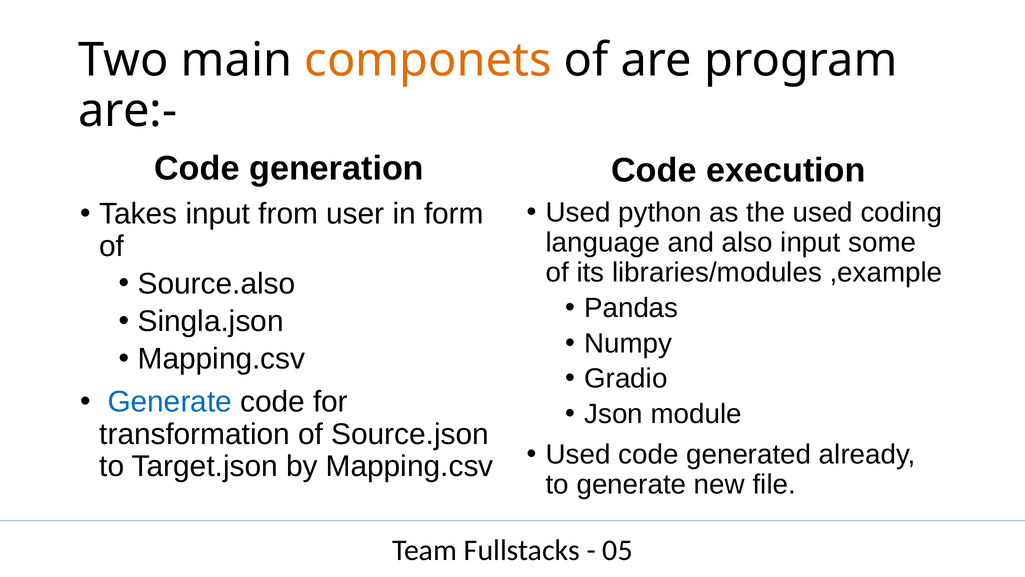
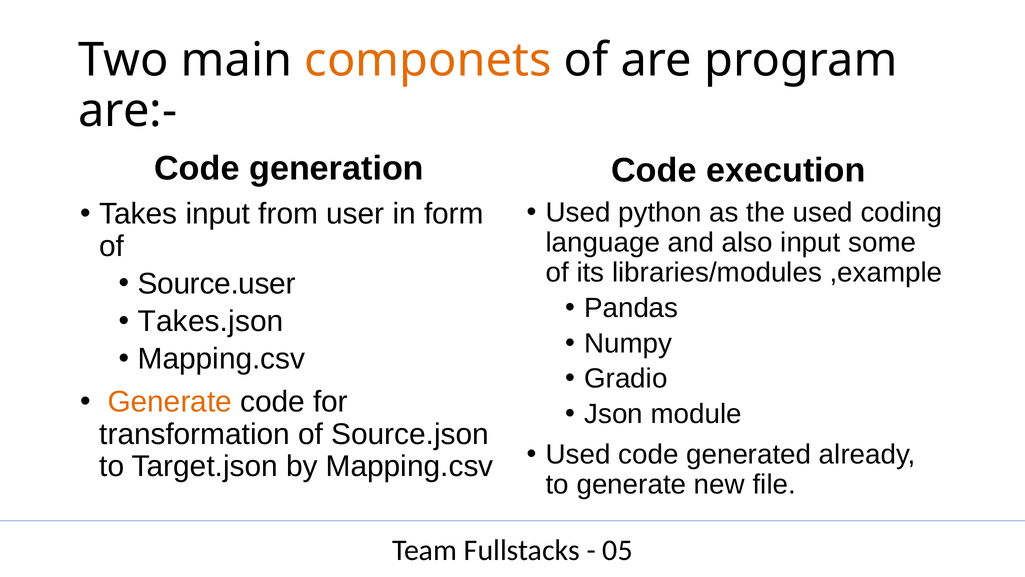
Source.also: Source.also -> Source.user (217, 284)
Singla.json: Singla.json -> Takes.json (211, 321)
Generate colour: blue -> orange (170, 402)
